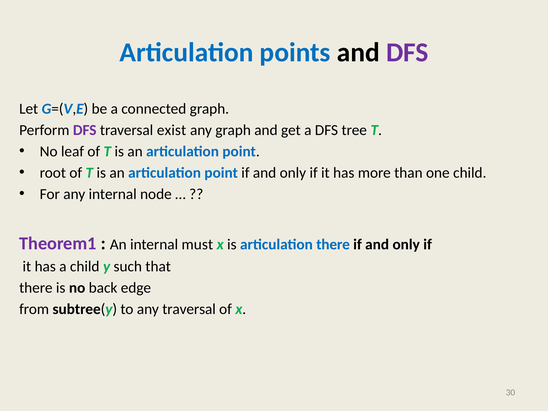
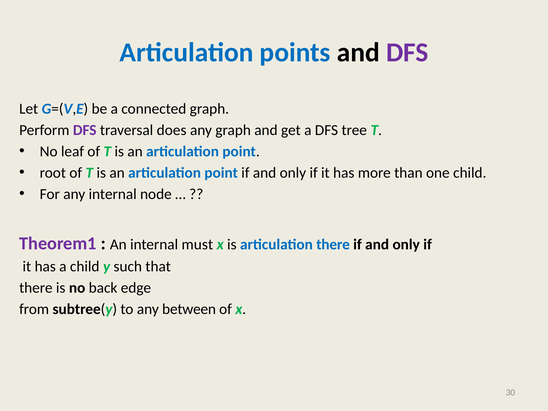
exist: exist -> does (172, 130)
any traversal: traversal -> between (189, 309)
